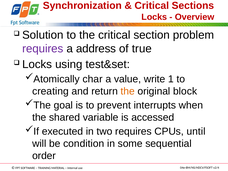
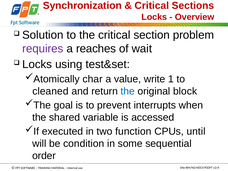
address: address -> reaches (96, 49)
true: true -> wait (142, 49)
creating: creating -> cleaned (50, 91)
the colour: orange -> blue (128, 91)
two requires: requires -> function (133, 131)
